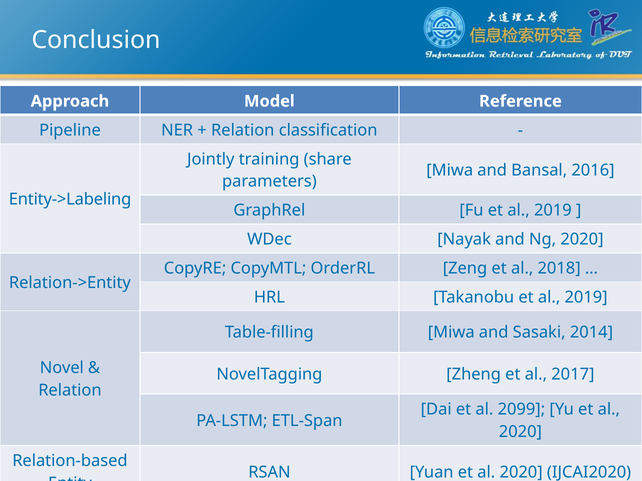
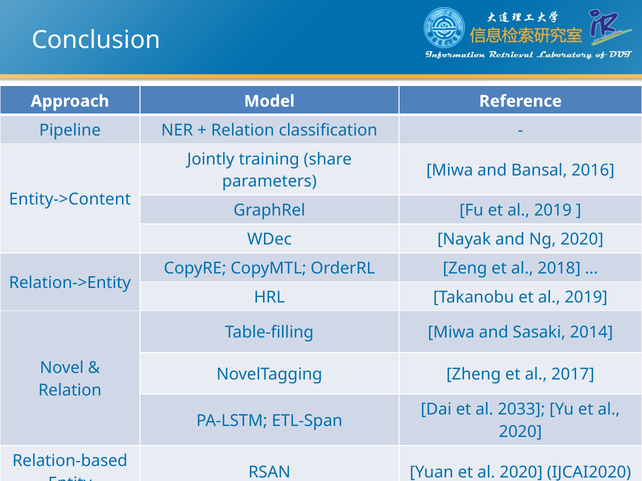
Entity->Labeling: Entity->Labeling -> Entity->Content (70, 199)
2099: 2099 -> 2033 (521, 410)
